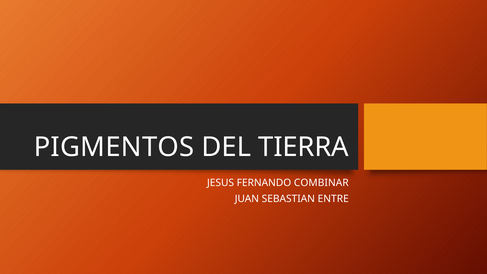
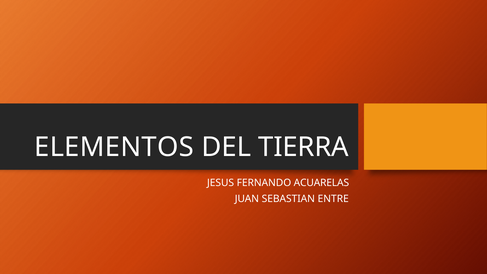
PIGMENTOS: PIGMENTOS -> ELEMENTOS (114, 147)
COMBINAR: COMBINAR -> ACUARELAS (321, 183)
